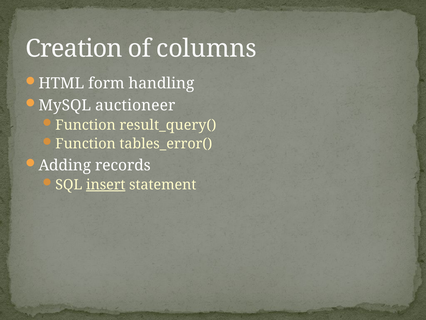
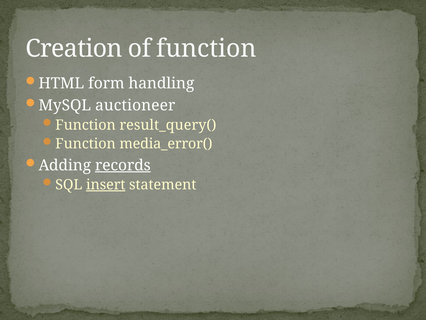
of columns: columns -> function (206, 49)
tables_error(: tables_error( -> media_error( (166, 144)
records underline: none -> present (123, 165)
